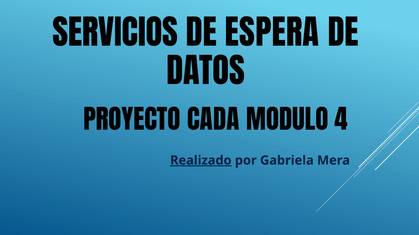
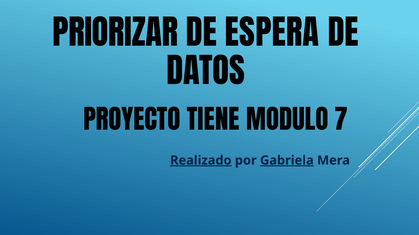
SERVICIOS: SERVICIOS -> PRIORIZAR (115, 35)
CADA: CADA -> TIENE (213, 122)
4: 4 -> 7 (341, 122)
Gabriela underline: none -> present (287, 161)
